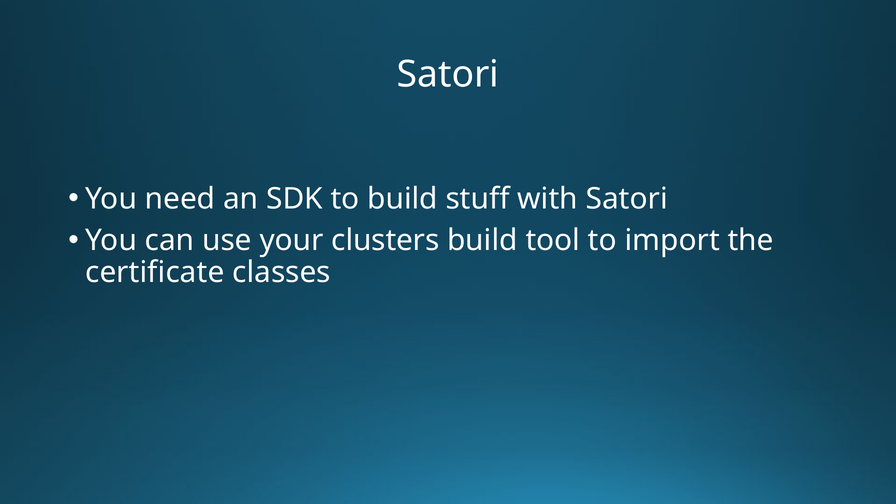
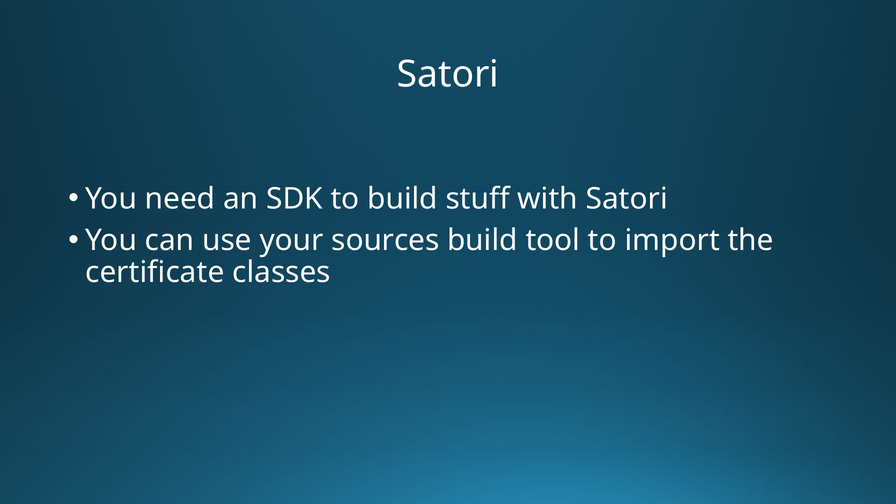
clusters: clusters -> sources (385, 240)
